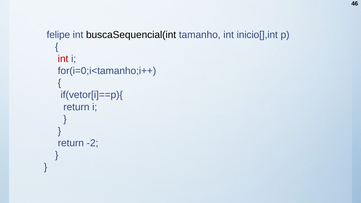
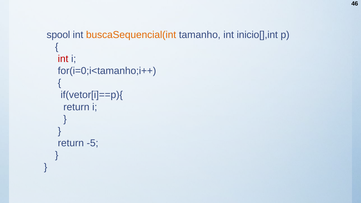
felipe: felipe -> spool (58, 35)
buscaSequencial(int colour: black -> orange (131, 35)
-2: -2 -> -5 (93, 143)
